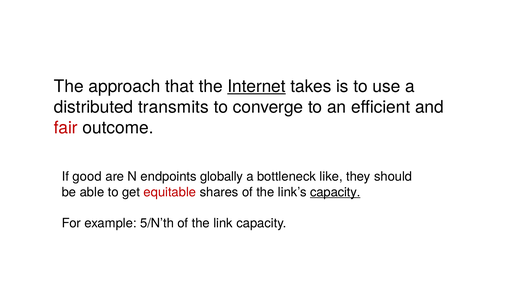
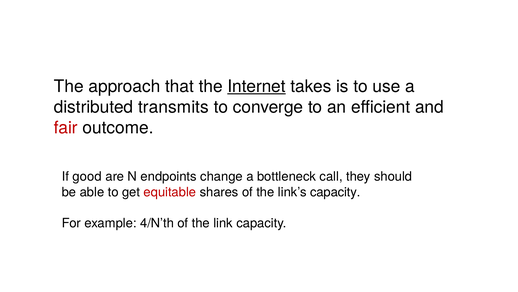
globally: globally -> change (222, 176)
like: like -> call (331, 176)
capacity underline: present -> none (335, 192)
5/N’th: 5/N’th -> 4/N’th (157, 223)
